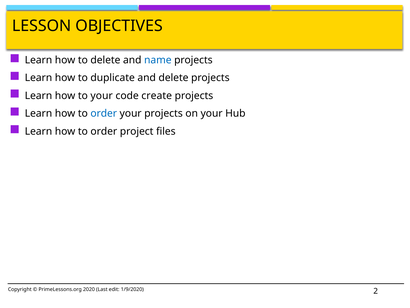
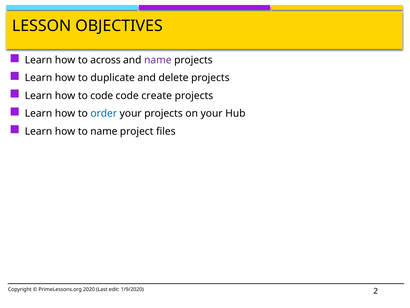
to delete: delete -> across (106, 60)
name colour: blue -> purple (158, 60)
to your: your -> code (102, 96)
order: order -> name (104, 131)
